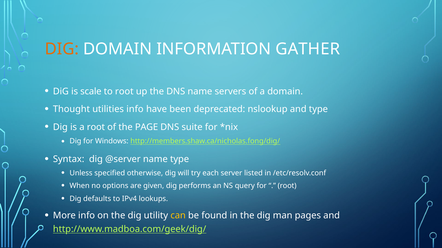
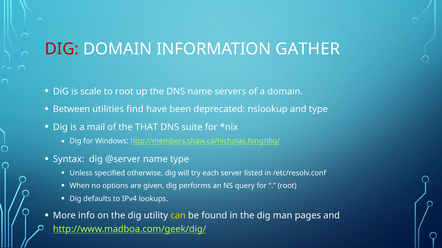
DIG colour: orange -> red (62, 49)
Thought: Thought -> Between (72, 109)
utilities info: info -> find (135, 109)
a root: root -> mail (96, 127)
PAGE: PAGE -> THAT (147, 127)
